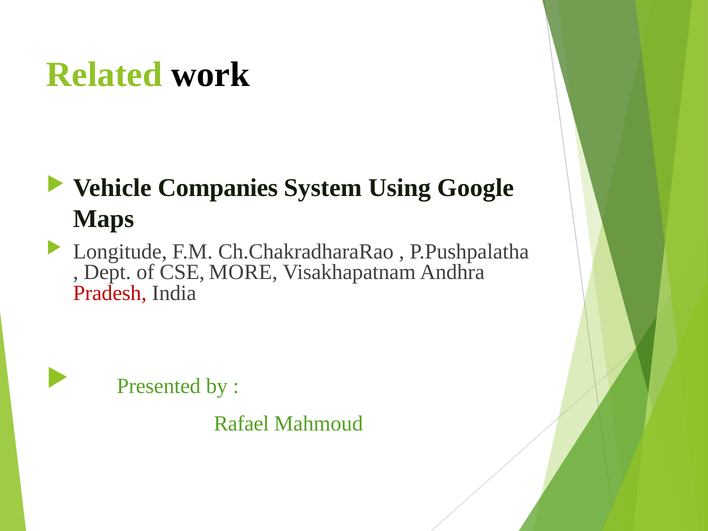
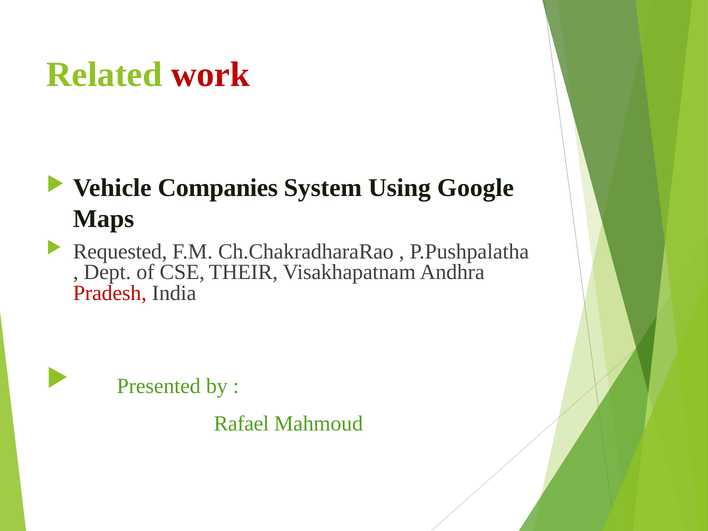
work colour: black -> red (210, 74)
Longitude: Longitude -> Requested (120, 251)
MORE: MORE -> THEIR (243, 272)
